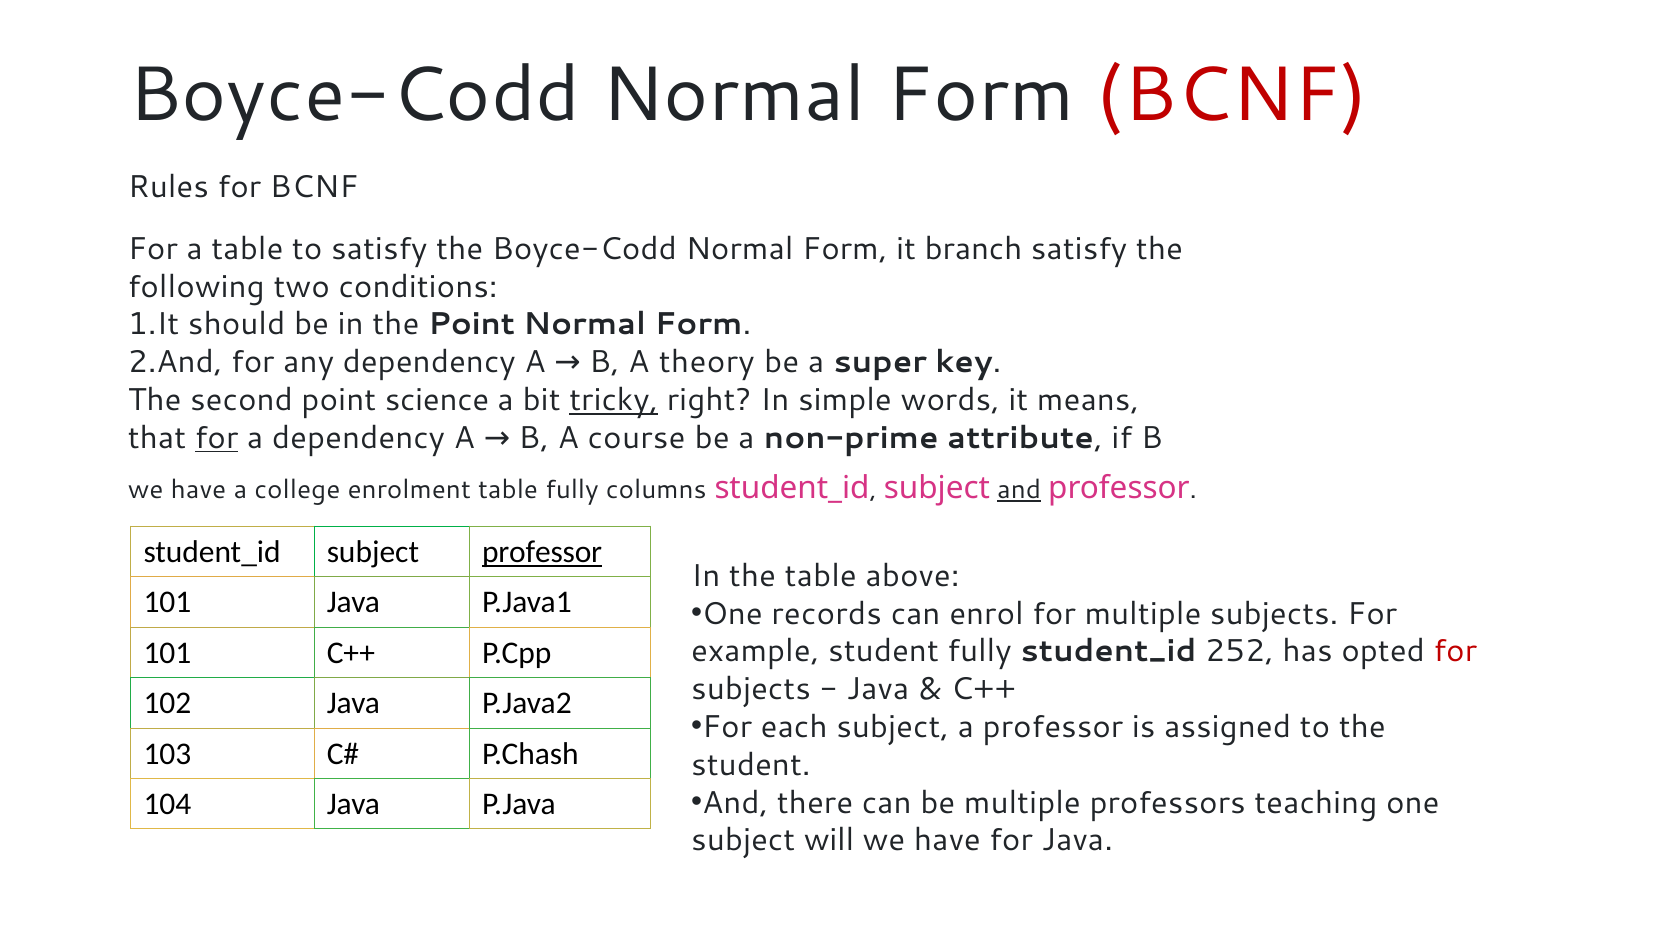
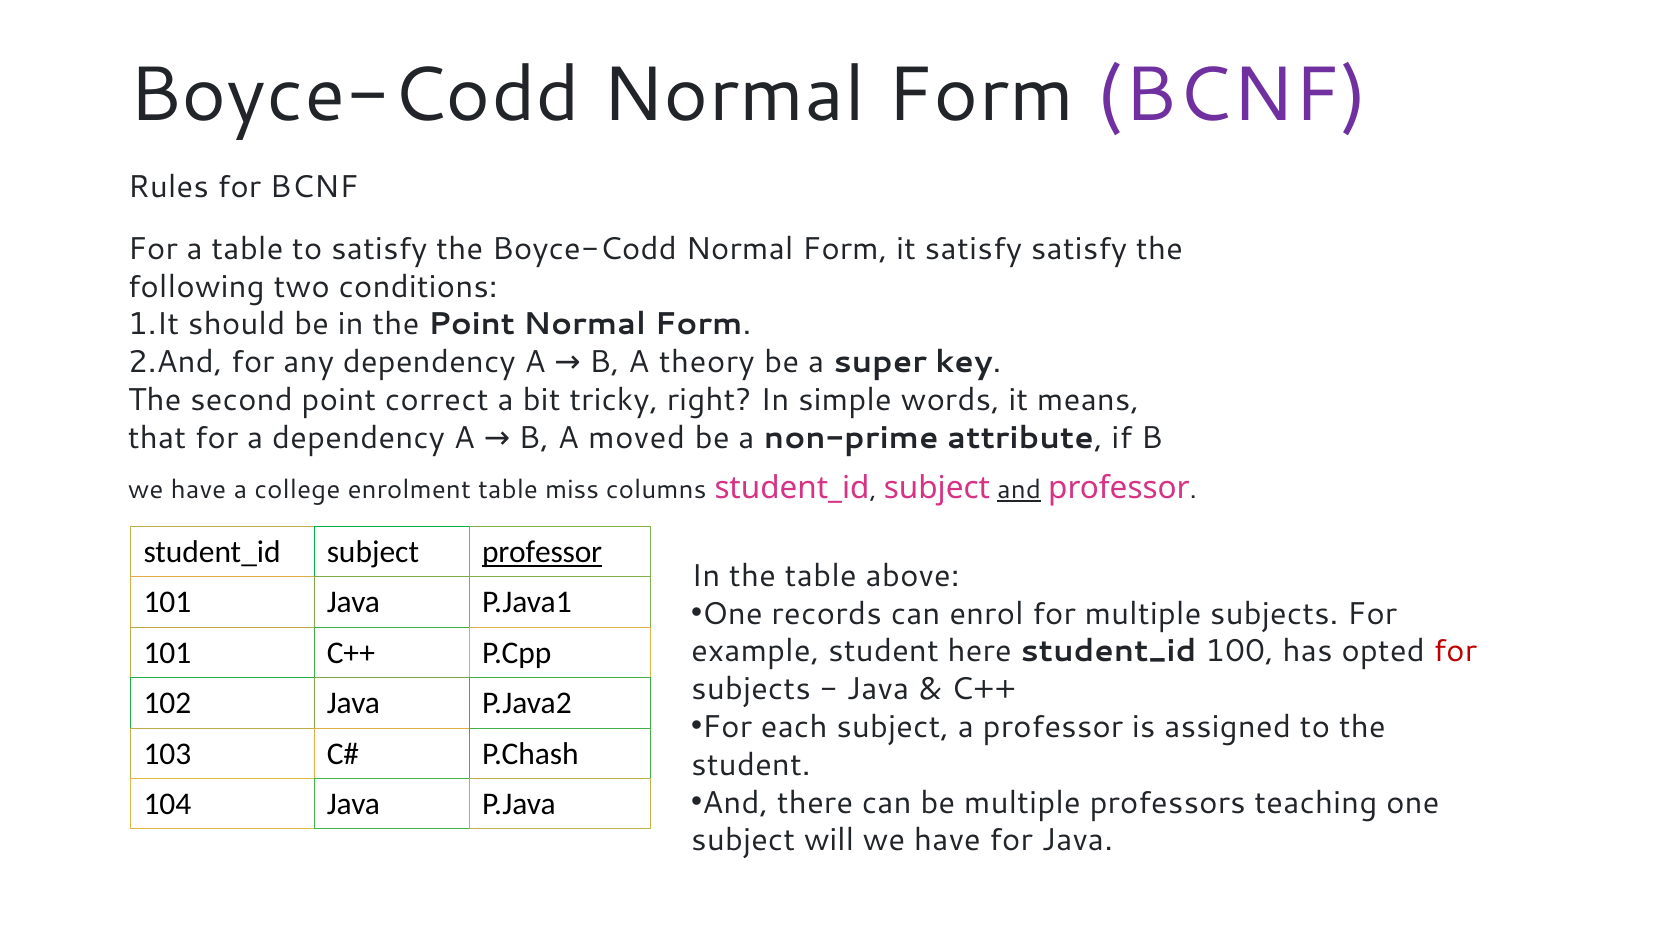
BCNF colour: red -> purple (1232, 95)
it branch: branch -> satisfy (973, 249)
science: science -> correct (437, 400)
tricky underline: present -> none (614, 400)
for underline: present -> none (217, 438)
course: course -> moved (637, 438)
table fully: fully -> miss (572, 489)
student fully: fully -> here (980, 651)
252: 252 -> 100 (1239, 651)
